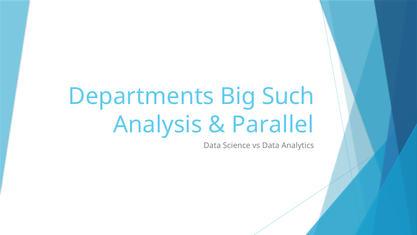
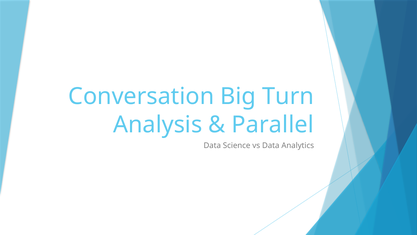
Departments: Departments -> Conversation (141, 96)
Such: Such -> Turn (288, 96)
